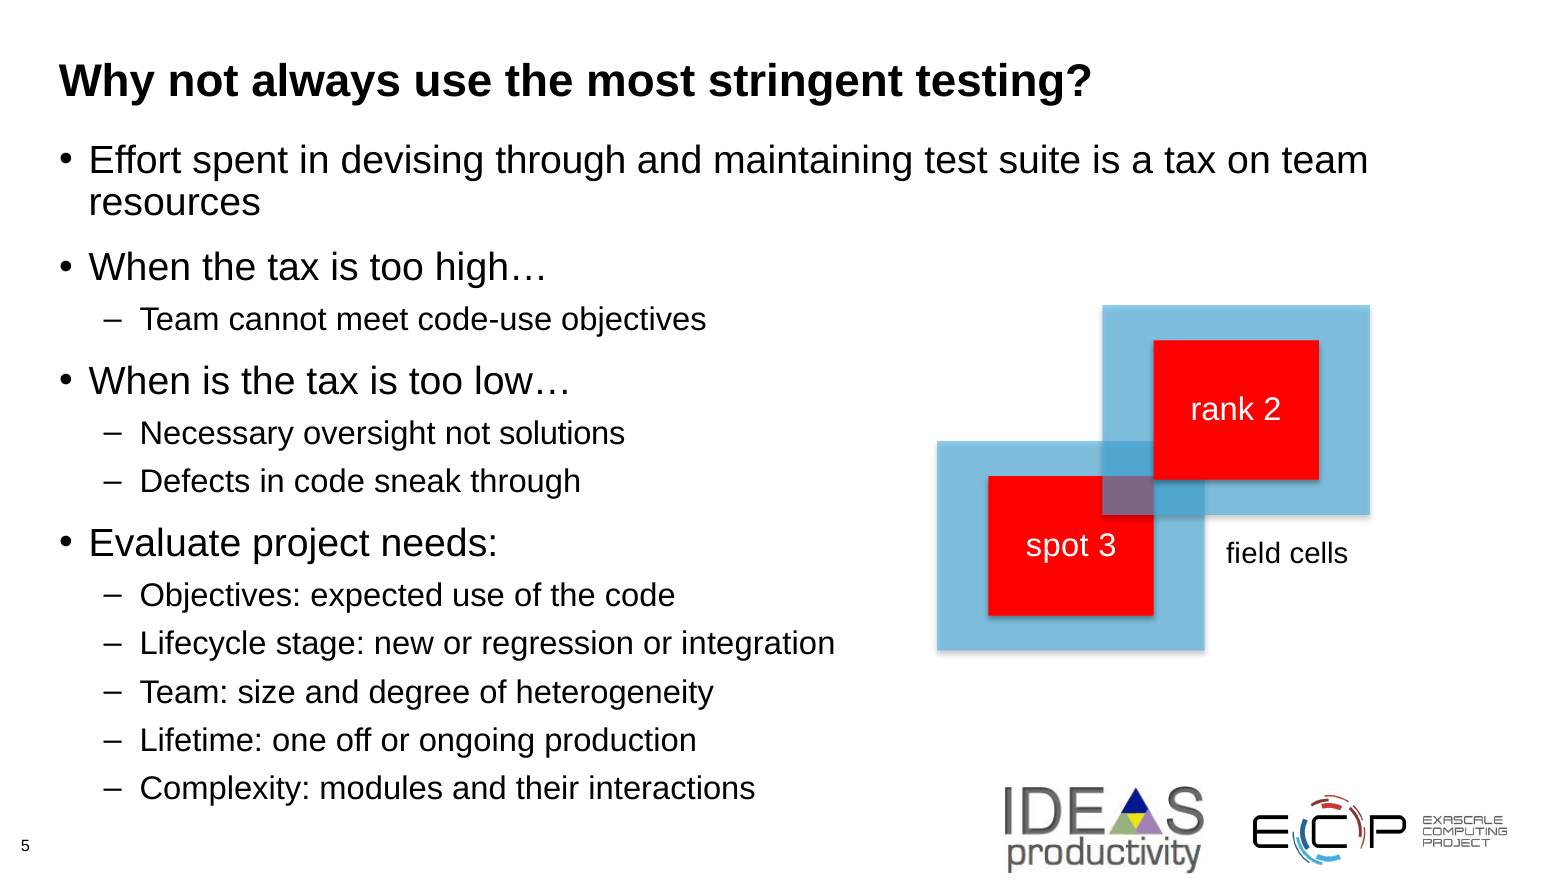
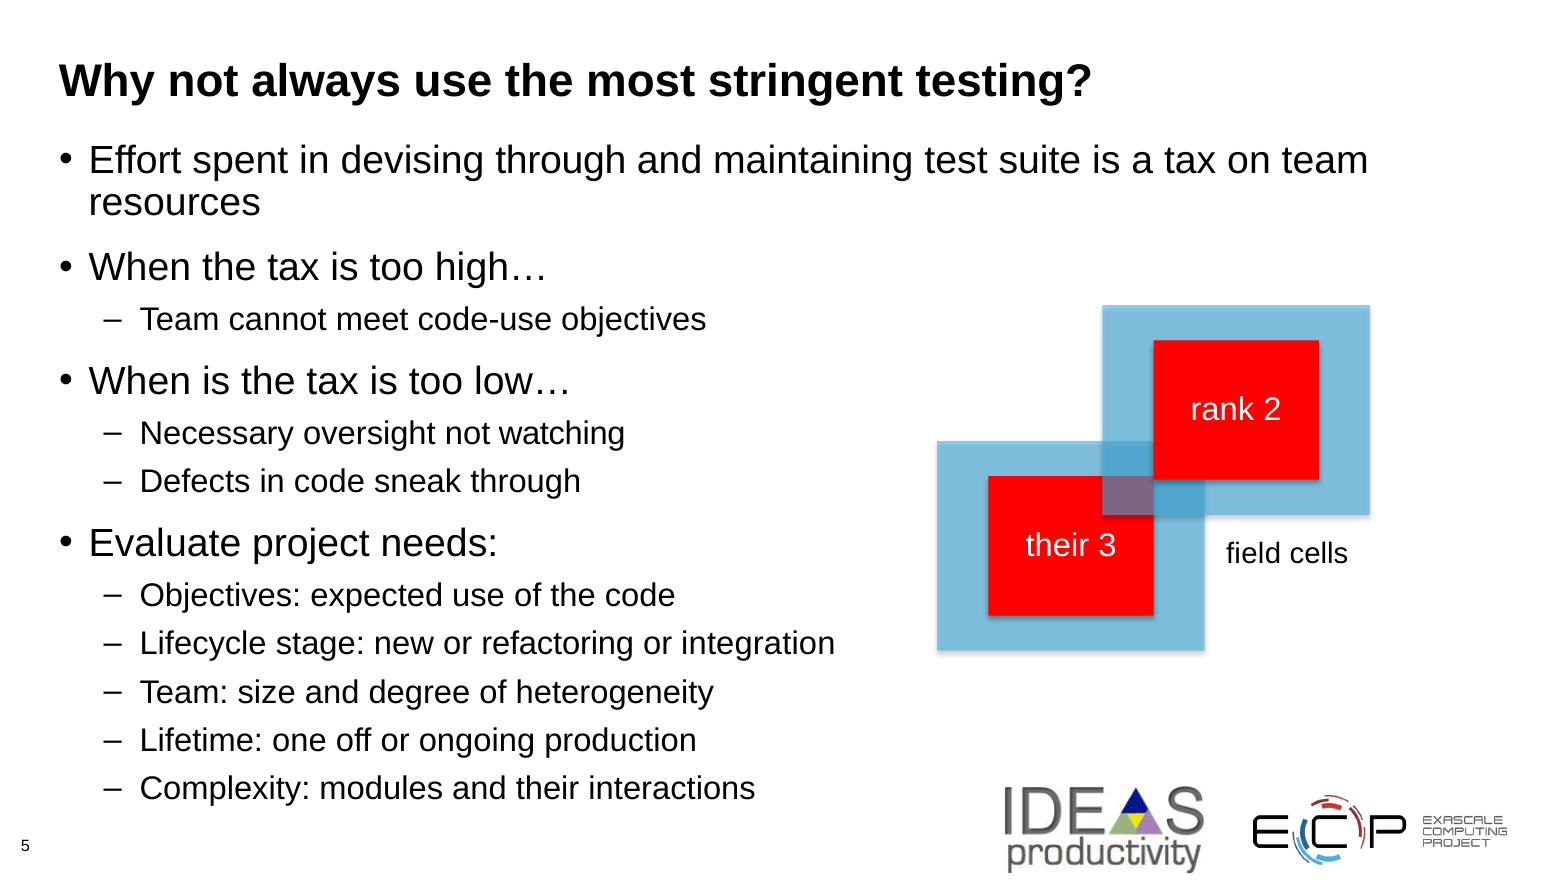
solutions: solutions -> watching (562, 434)
spot: spot -> their (1057, 546)
regression: regression -> refactoring (558, 644)
